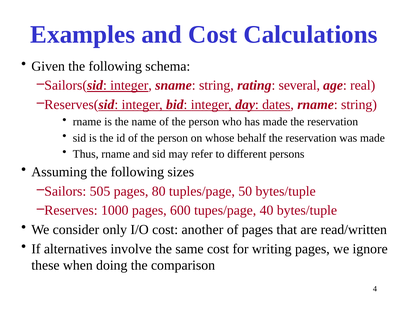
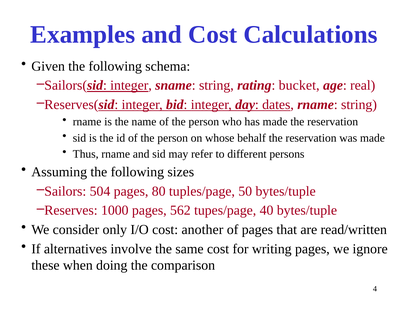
several: several -> bucket (299, 85)
505: 505 -> 504 (100, 191)
600: 600 -> 562 (180, 210)
